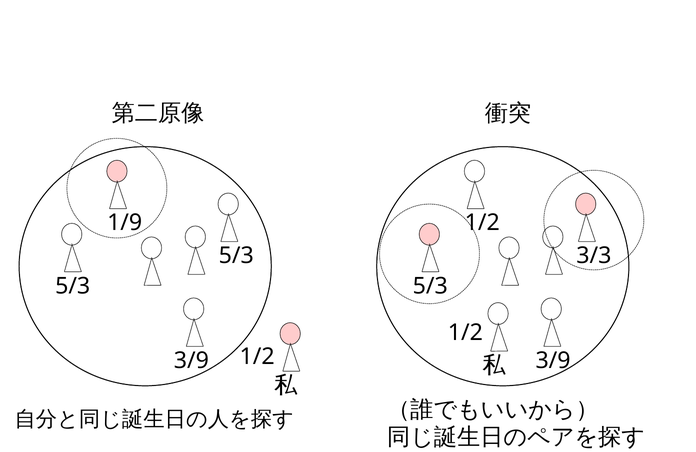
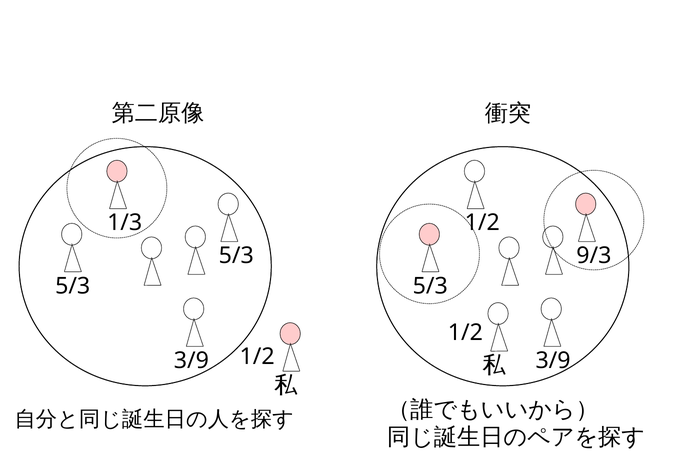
1/9: 1/9 -> 1/3 (125, 223)
3/3: 3/3 -> 9/3 (594, 256)
